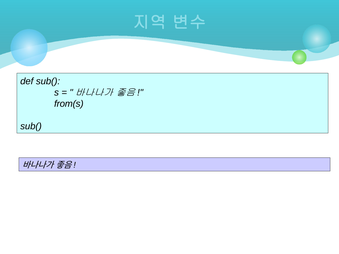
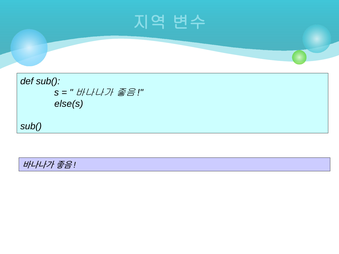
from(s: from(s -> else(s (69, 104)
